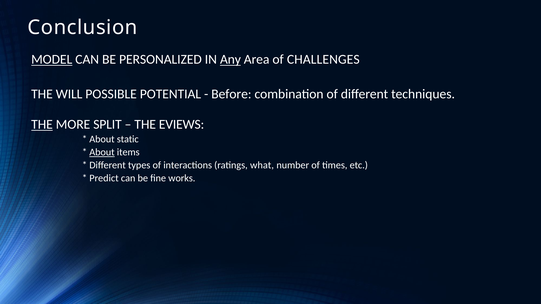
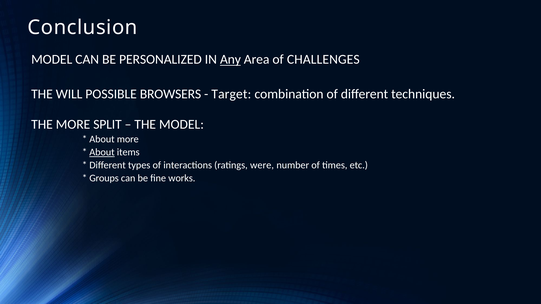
MODEL underline: present -> none (52, 60)
POTENTIAL: POTENTIAL -> BROWSERS (170, 94)
Before: Before -> Target (231, 94)
THE underline: present -> none (42, 125)
THE EVIEWS: EVIEWS -> MODEL (181, 125)
About static: static -> more (128, 139)
what: what -> were (262, 166)
Predict: Predict -> Groups (104, 179)
